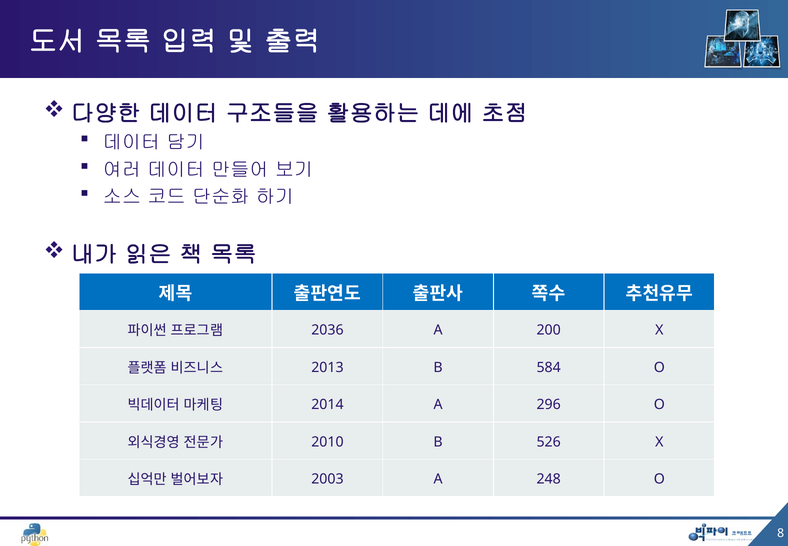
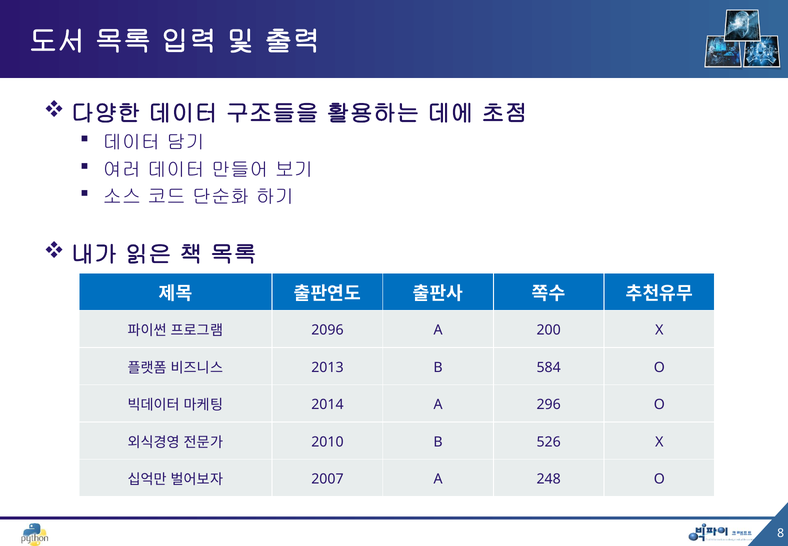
2036: 2036 -> 2096 (327, 330)
2003: 2003 -> 2007 (327, 479)
